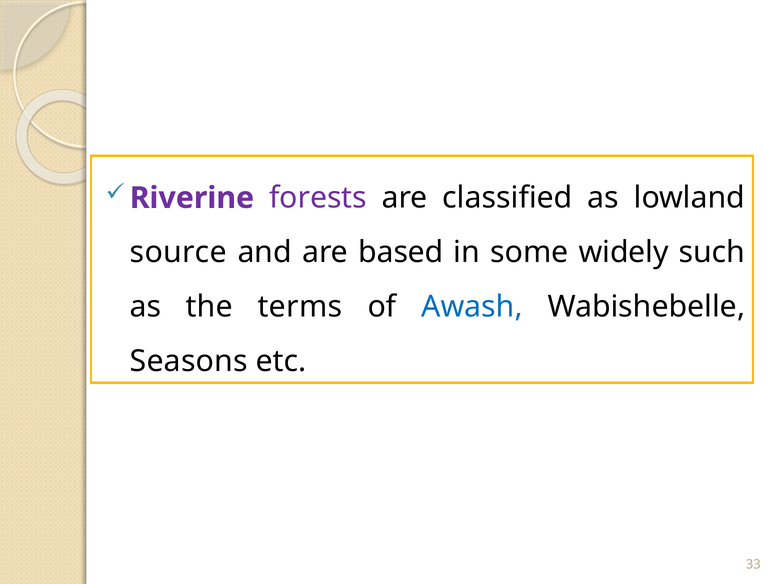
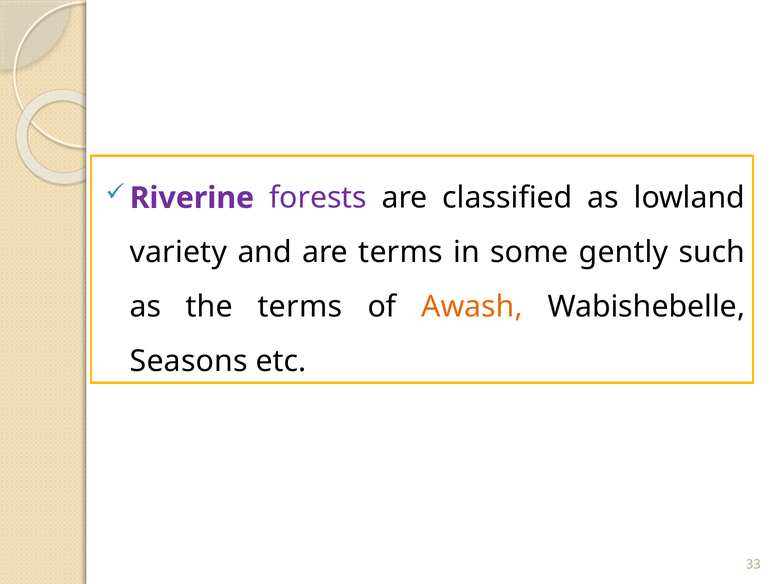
source: source -> variety (178, 252)
are based: based -> terms (401, 252)
widely: widely -> gently (623, 252)
Awash colour: blue -> orange (472, 307)
